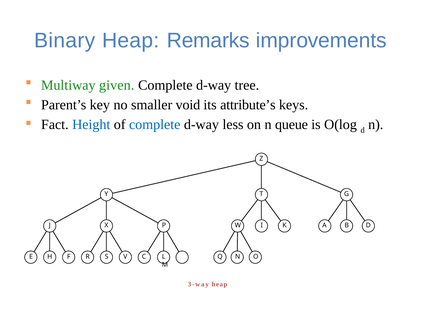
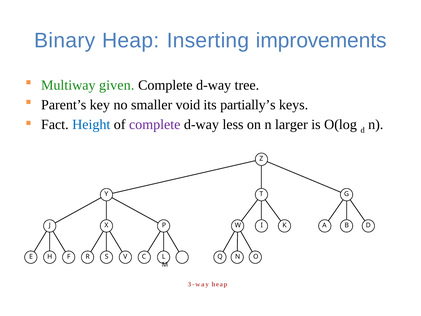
Remarks: Remarks -> Inserting (208, 40)
attribute’s: attribute’s -> partially’s (248, 105)
complete colour: blue -> purple (155, 124)
queue: queue -> larger (291, 124)
